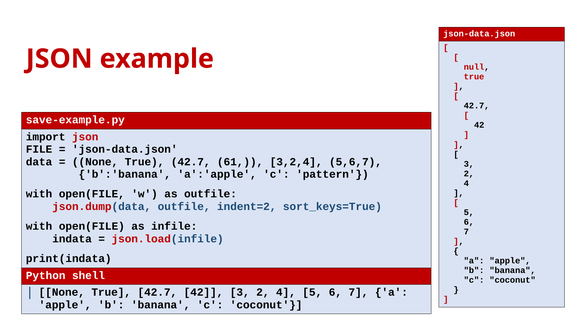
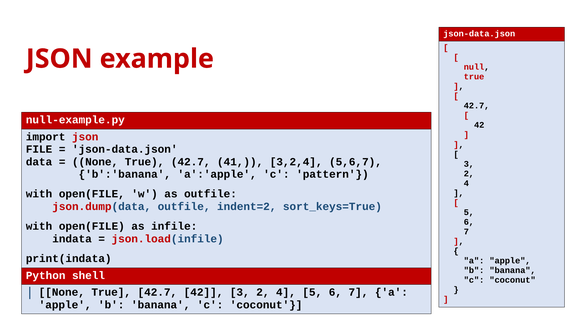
save-example.py: save-example.py -> null-example.py (75, 120)
61: 61 -> 41 (240, 162)
